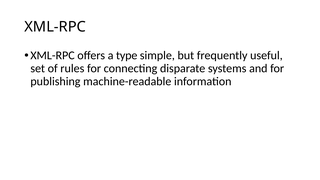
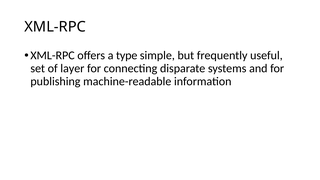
rules: rules -> layer (72, 68)
